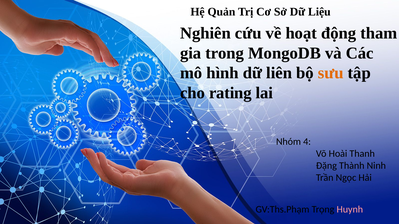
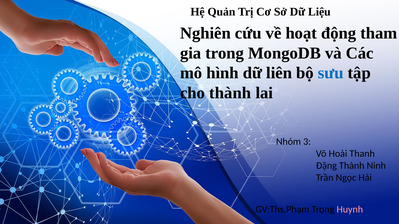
sưu colour: orange -> blue (331, 73)
cho rating: rating -> thành (230, 93)
4: 4 -> 3 (307, 142)
